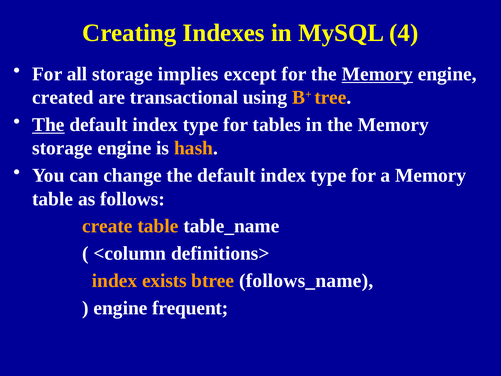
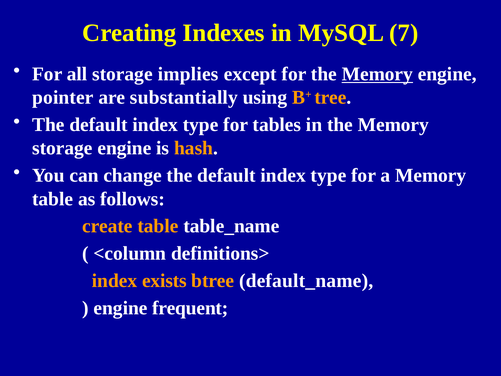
4: 4 -> 7 (404, 33)
created: created -> pointer (63, 97)
transactional: transactional -> substantially (184, 97)
The underline: present -> none (48, 125)
follows_name: follows_name -> default_name (306, 281)
